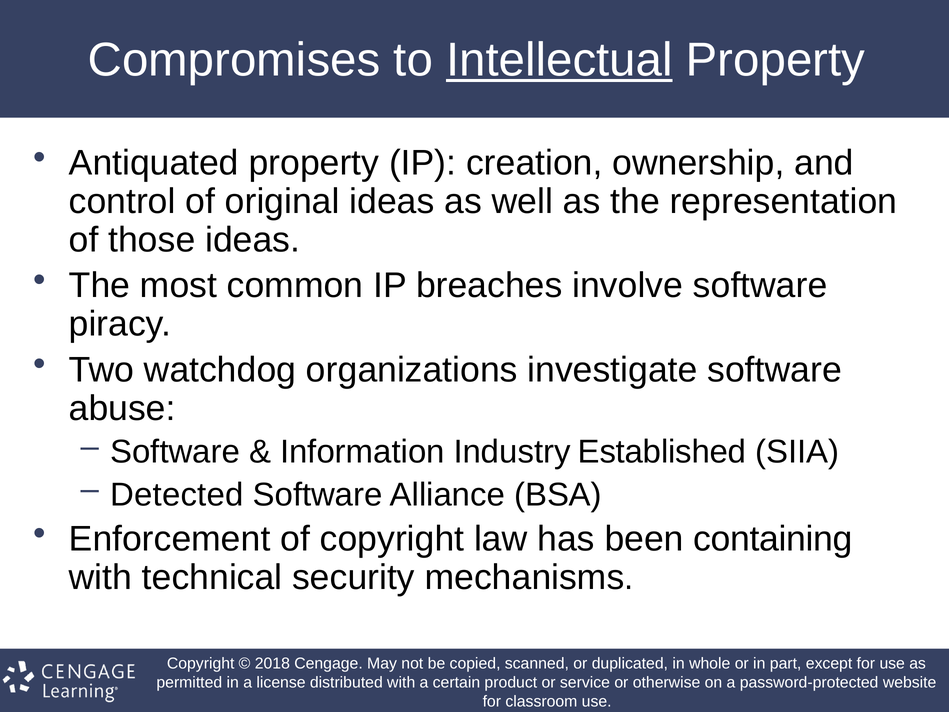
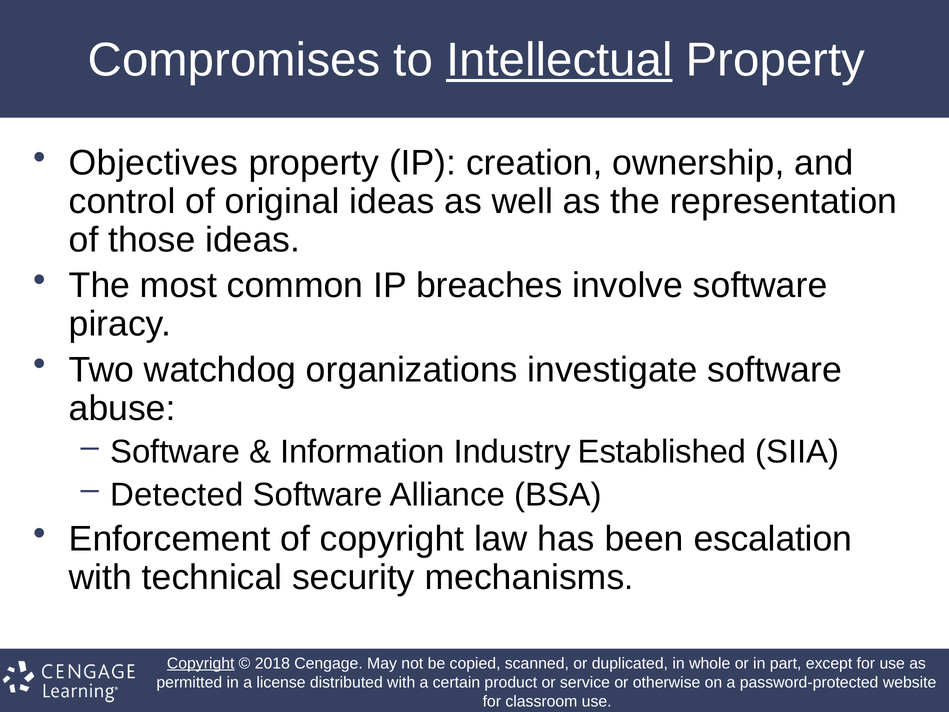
Antiquated: Antiquated -> Objectives (154, 163)
containing: containing -> escalation (773, 539)
Copyright underline: none -> present (201, 663)
